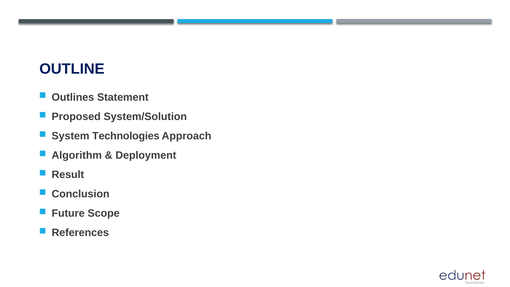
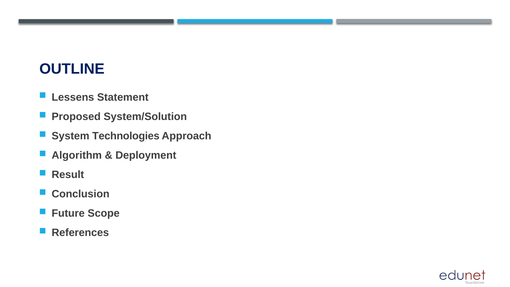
Outlines: Outlines -> Lessens (73, 97)
